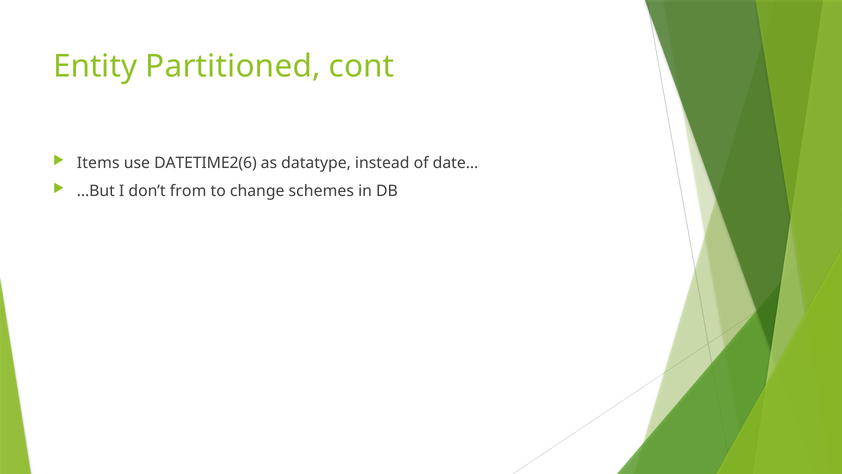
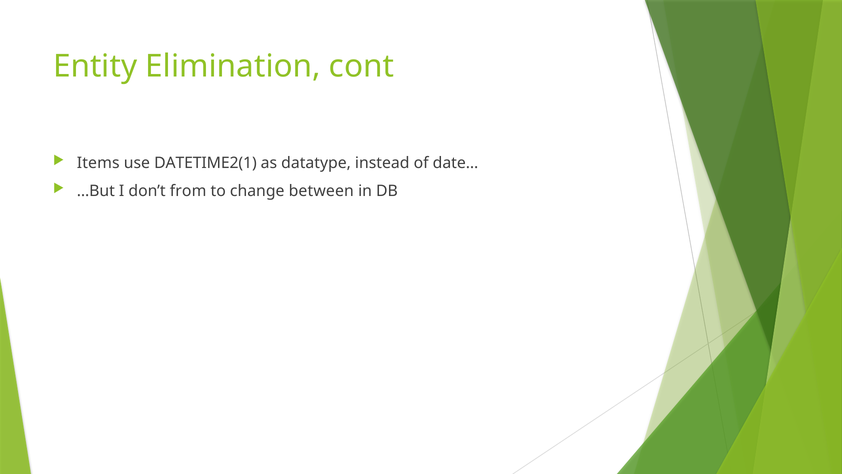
Partitioned: Partitioned -> Elimination (233, 66)
DATETIME2(6: DATETIME2(6 -> DATETIME2(1 (205, 163)
schemes: schemes -> between (321, 191)
